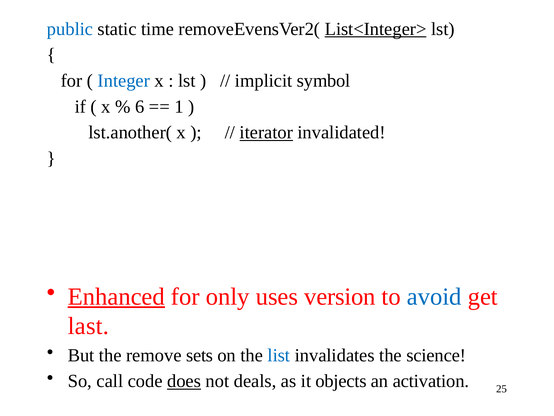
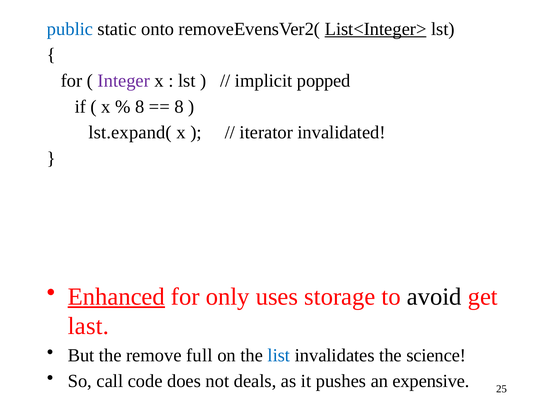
time: time -> onto (158, 29)
Integer colour: blue -> purple (124, 81)
symbol: symbol -> popped (324, 81)
6: 6 -> 8 (140, 106)
1: 1 -> 8 (179, 106)
lst.another(: lst.another( -> lst.expand( (130, 132)
iterator underline: present -> none (266, 132)
version: version -> storage (340, 296)
avoid colour: blue -> black (434, 296)
sets: sets -> full (199, 355)
does underline: present -> none (184, 381)
objects: objects -> pushes (341, 381)
activation: activation -> expensive (431, 381)
